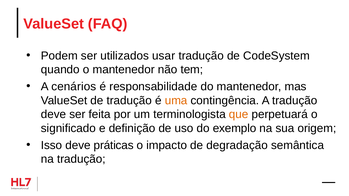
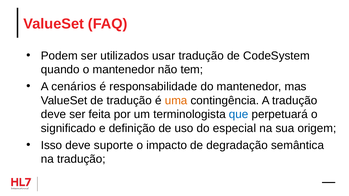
que colour: orange -> blue (239, 115)
exemplo: exemplo -> especial (234, 129)
práticas: práticas -> suporte (114, 145)
